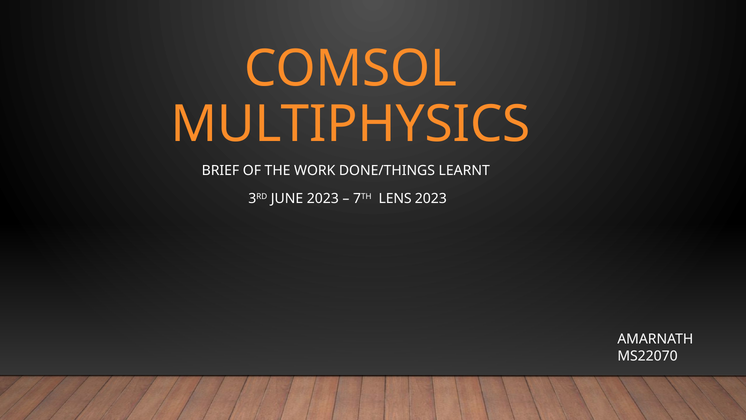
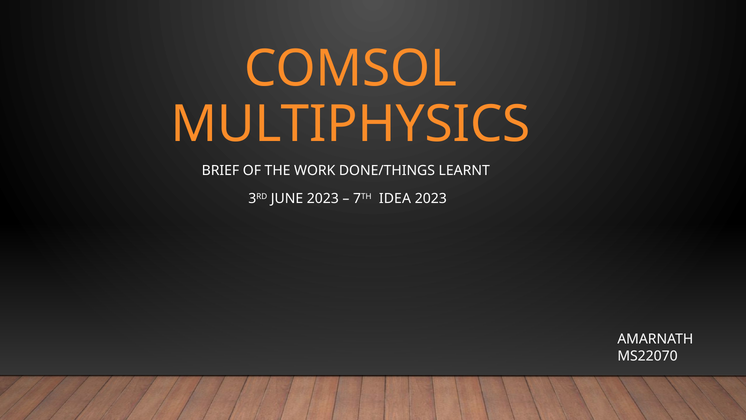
LENS: LENS -> IDEA (395, 199)
